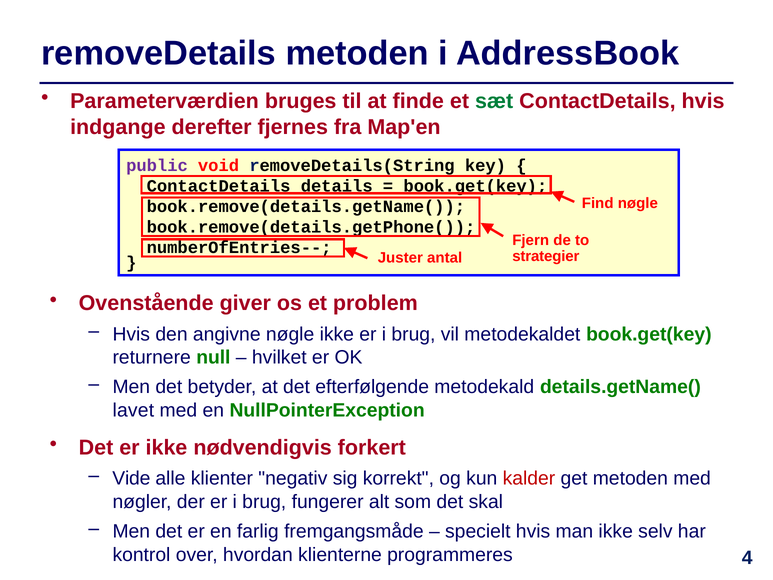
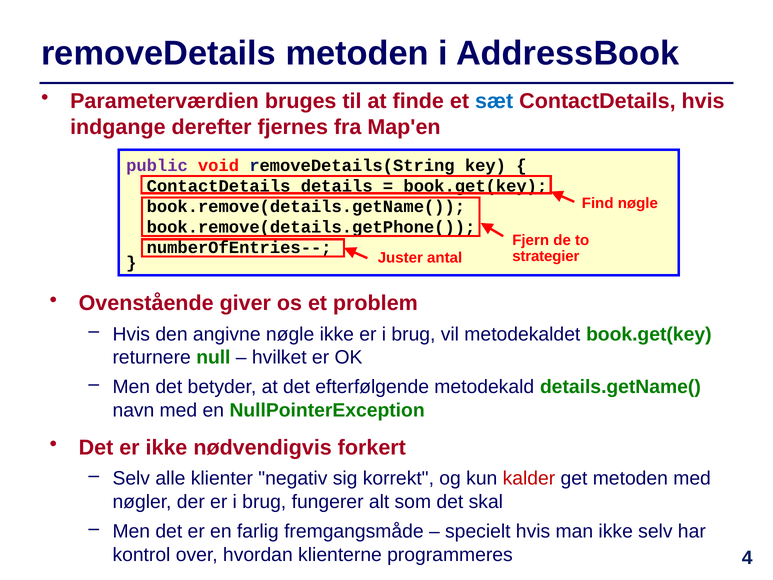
sæt colour: green -> blue (494, 101)
lavet: lavet -> navn (133, 410)
Vide: Vide -> Selv (131, 478)
